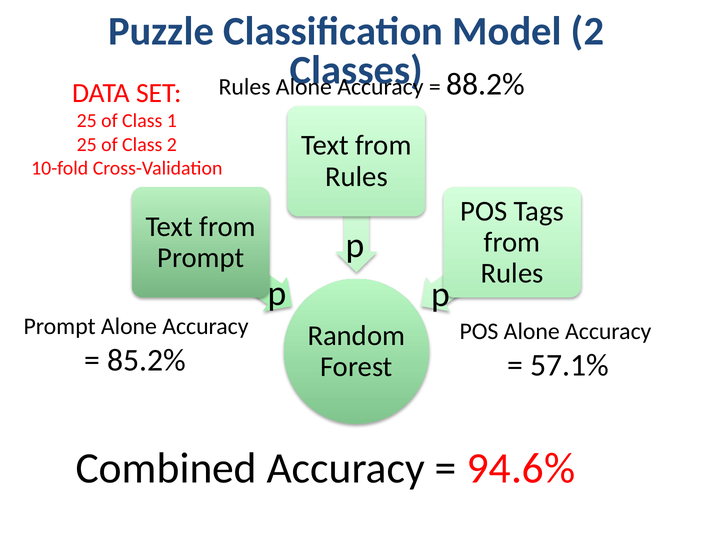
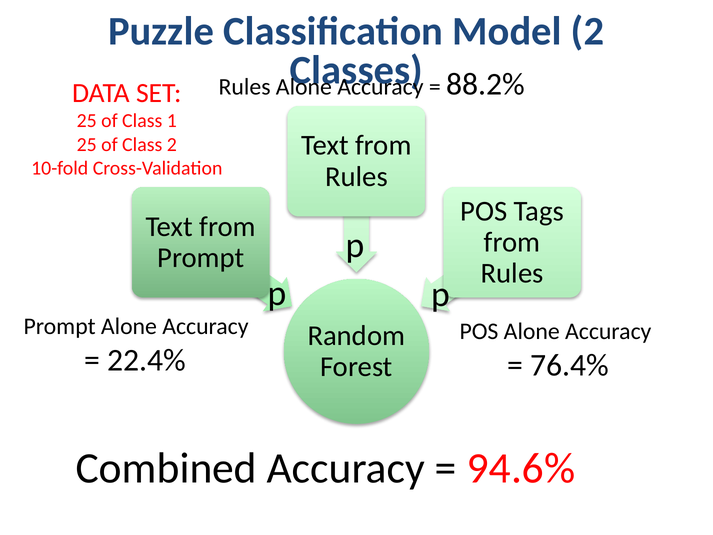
85.2%: 85.2% -> 22.4% (147, 360)
57.1%: 57.1% -> 76.4% (570, 365)
